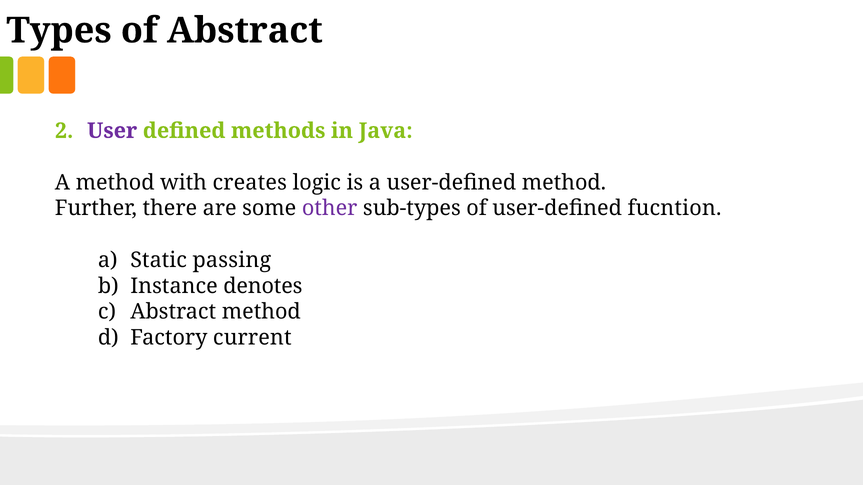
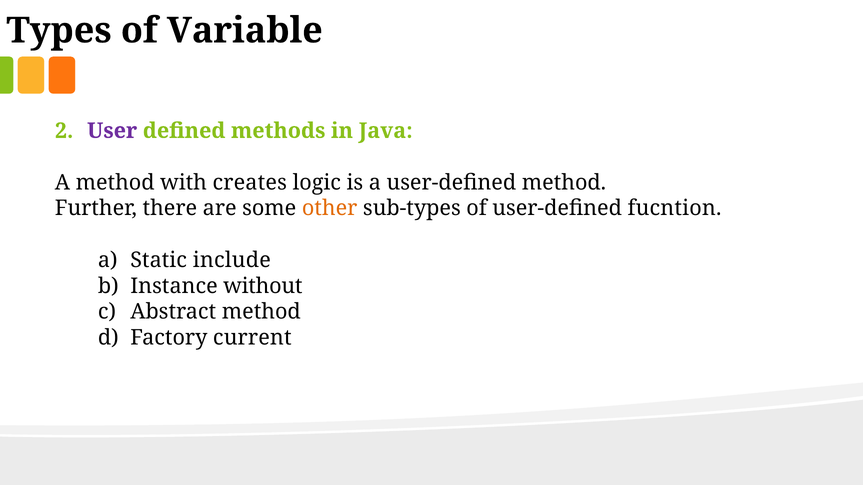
of Abstract: Abstract -> Variable (245, 31)
other colour: purple -> orange (330, 209)
passing: passing -> include (232, 260)
denotes: denotes -> without (263, 286)
